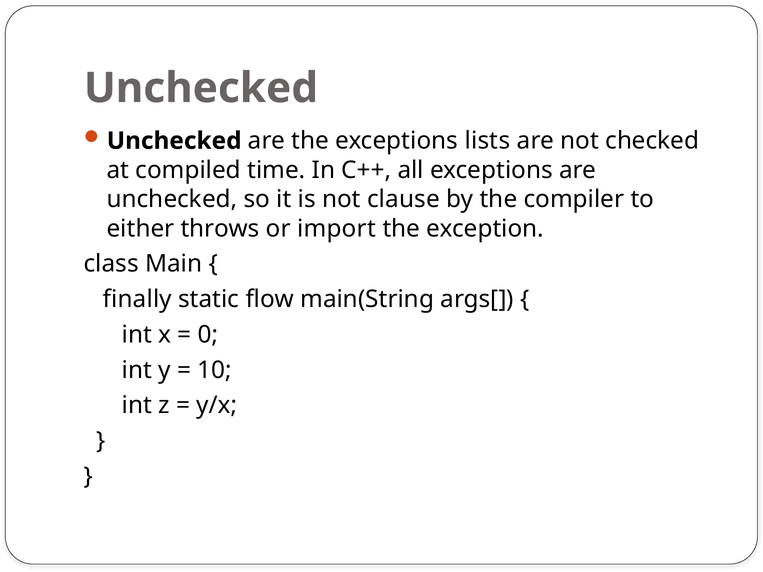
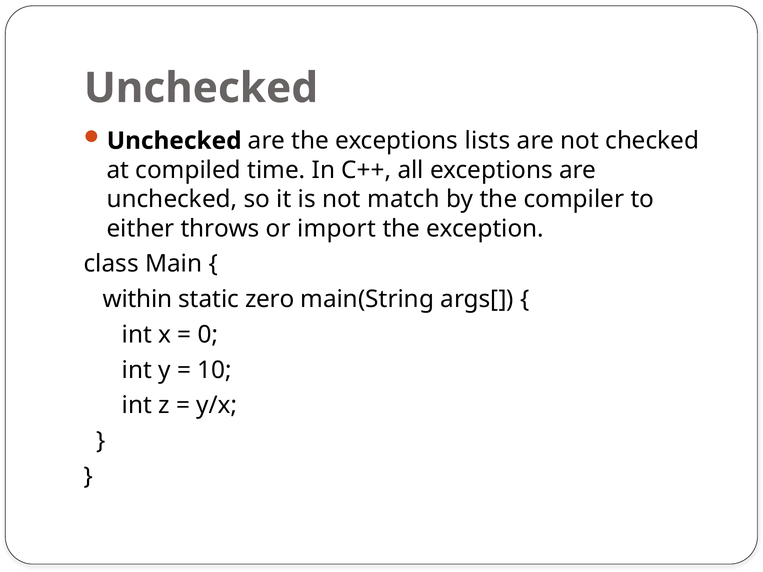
clause: clause -> match (403, 199)
finally: finally -> within (137, 299)
flow: flow -> zero (270, 299)
